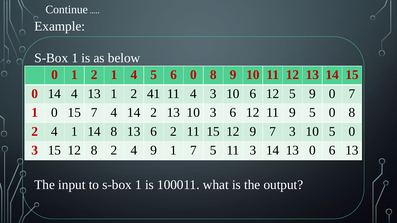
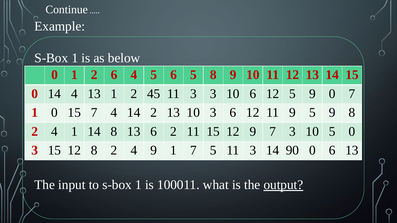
2 1: 1 -> 6 (114, 75)
6 0: 0 -> 5 (193, 75)
41: 41 -> 45 (154, 94)
4: 4 -> 3 (193, 94)
9 5 0: 0 -> 9 (332, 113)
14 13: 13 -> 90 (292, 150)
output underline: none -> present (283, 185)
